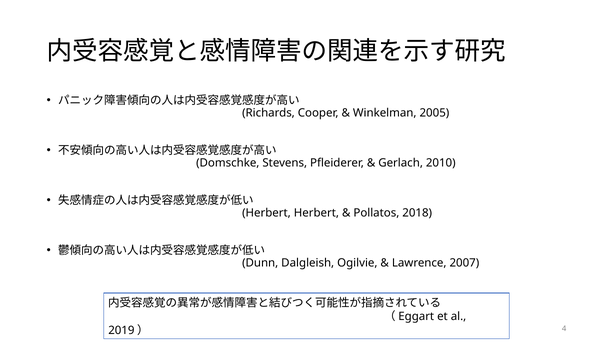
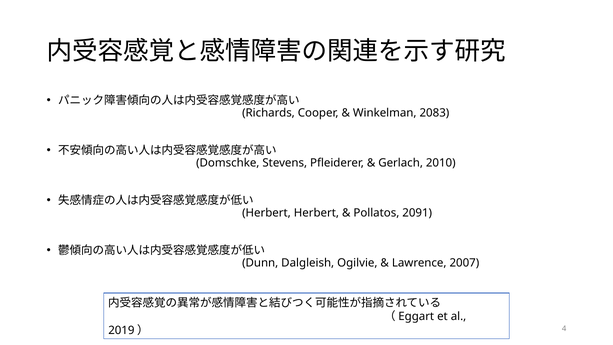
2005: 2005 -> 2083 (434, 113)
2018: 2018 -> 2091 (417, 213)
